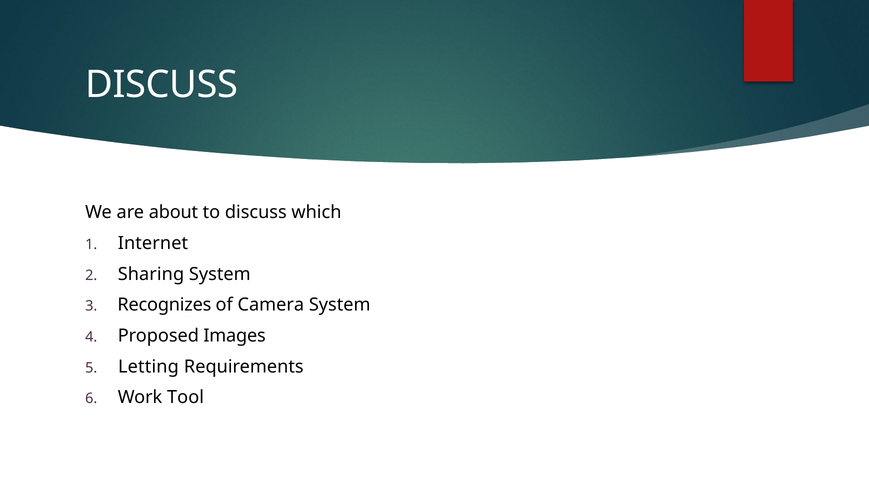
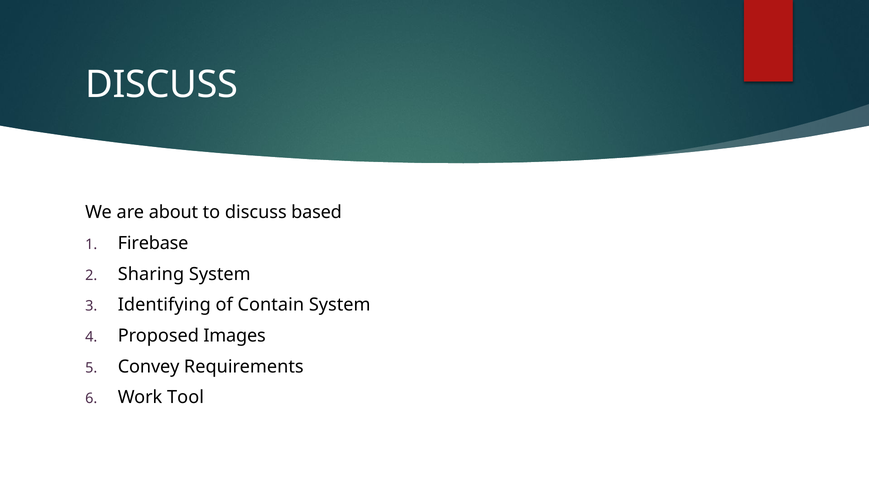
which: which -> based (317, 212)
Internet: Internet -> Firebase (153, 243)
Recognizes: Recognizes -> Identifying (164, 305)
Camera: Camera -> Contain (271, 305)
Letting: Letting -> Convey (149, 366)
